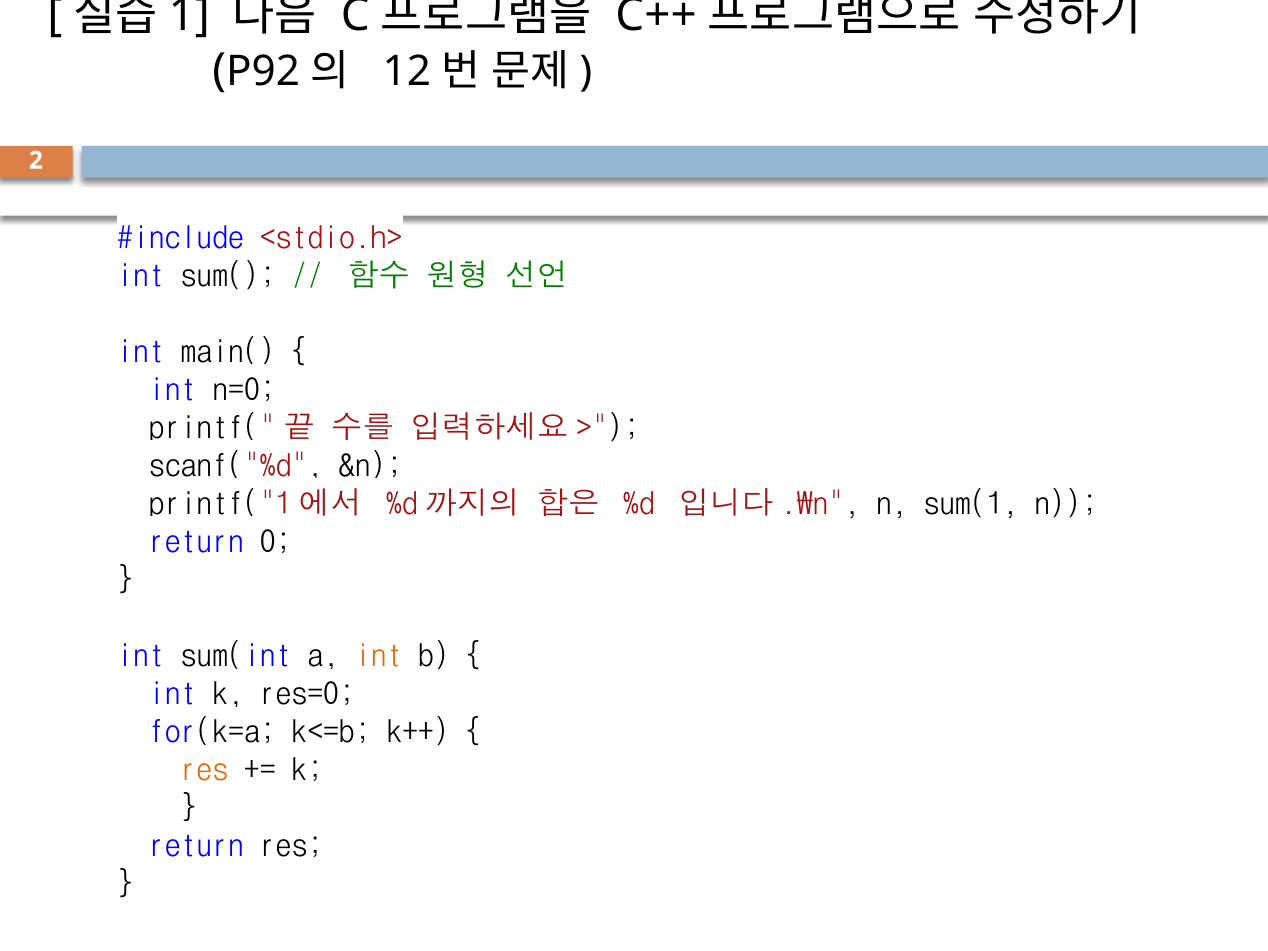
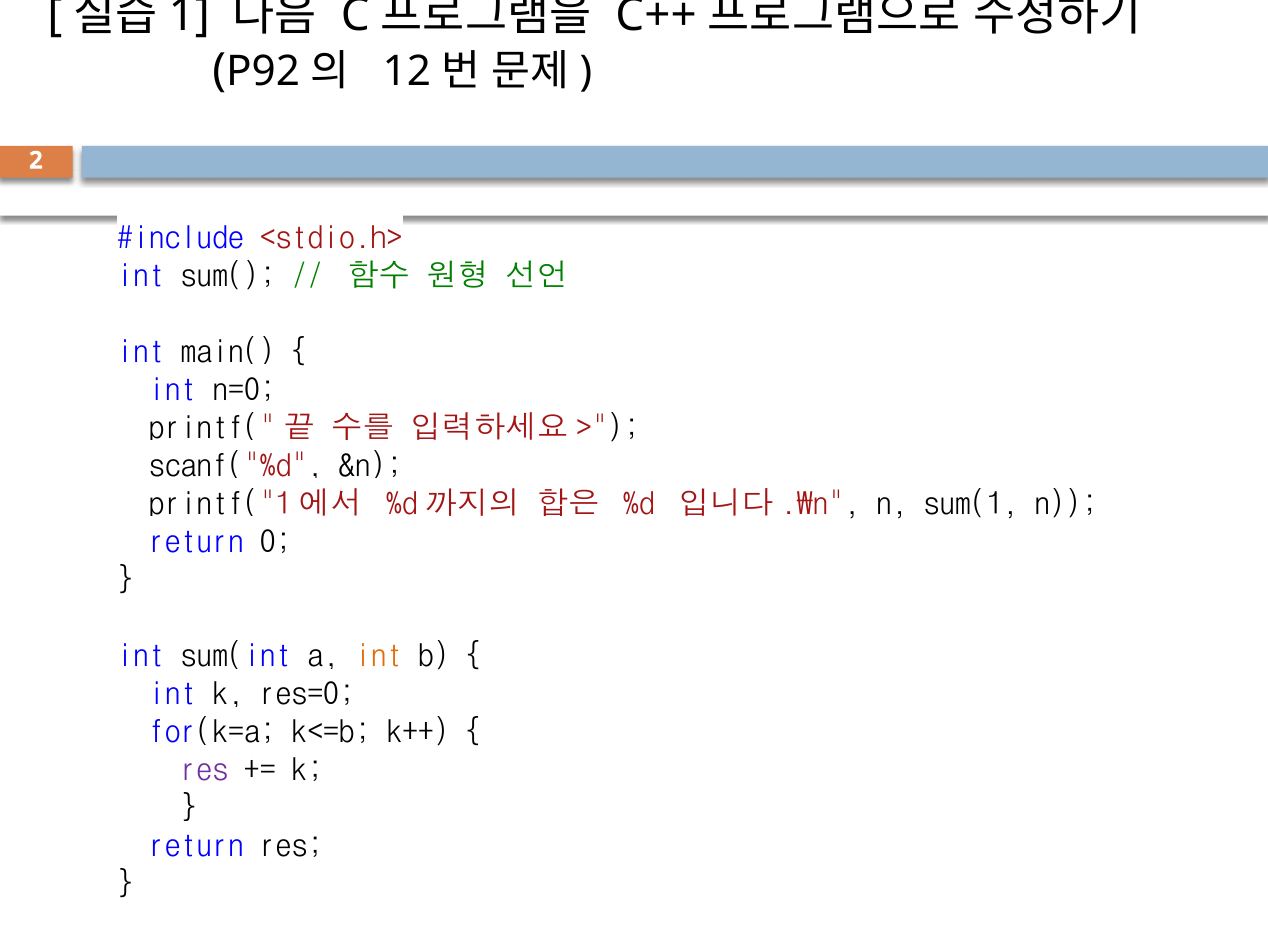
res colour: orange -> purple (204, 770)
